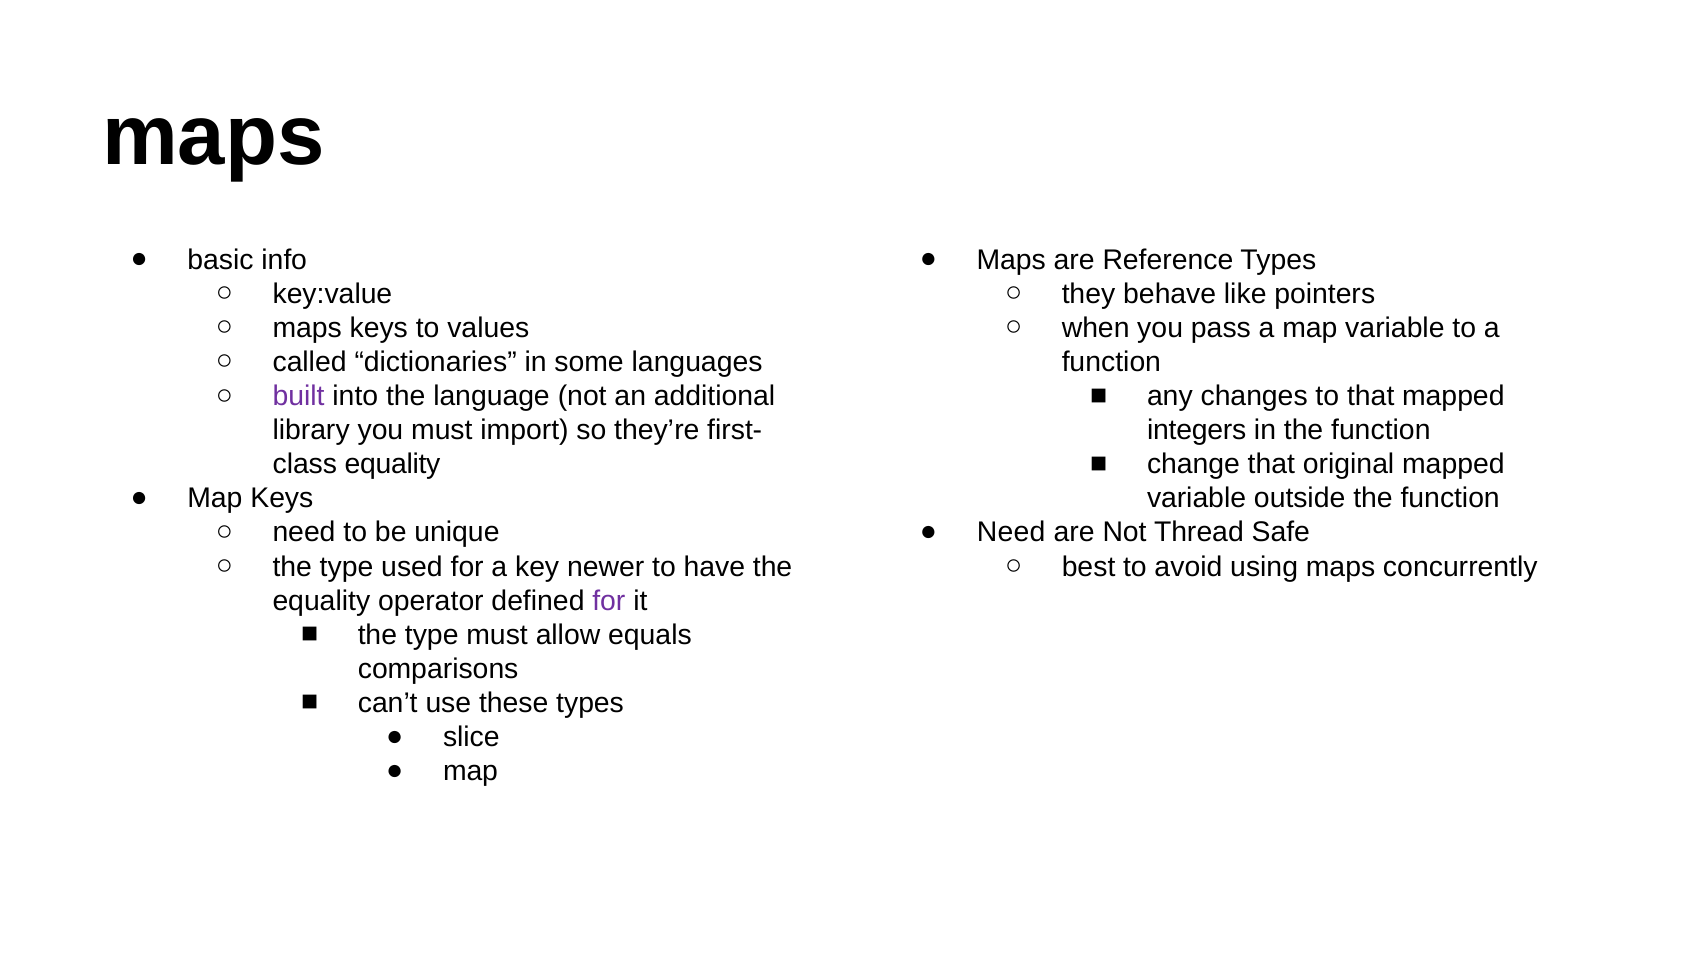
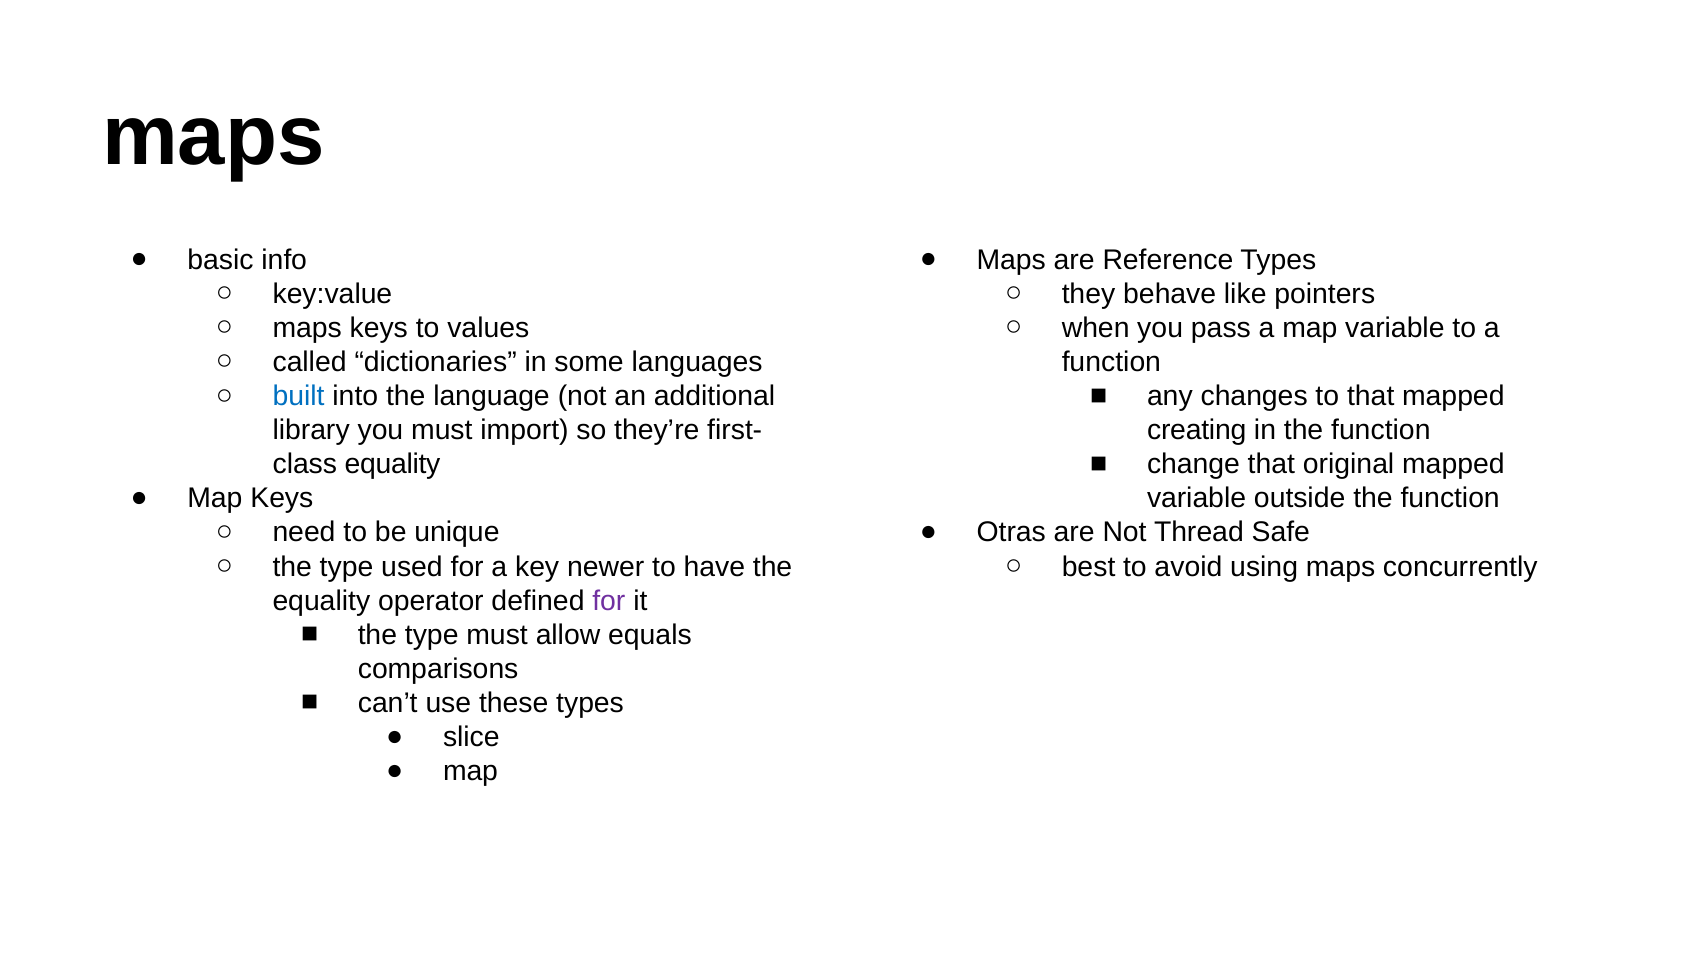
built colour: purple -> blue (299, 396)
integers: integers -> creating (1197, 430)
Need: Need -> Otras (1011, 532)
